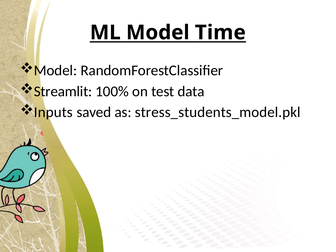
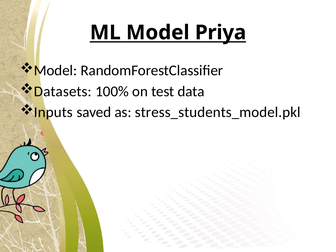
Time: Time -> Priya (221, 33)
Streamlit: Streamlit -> Datasets (63, 91)
